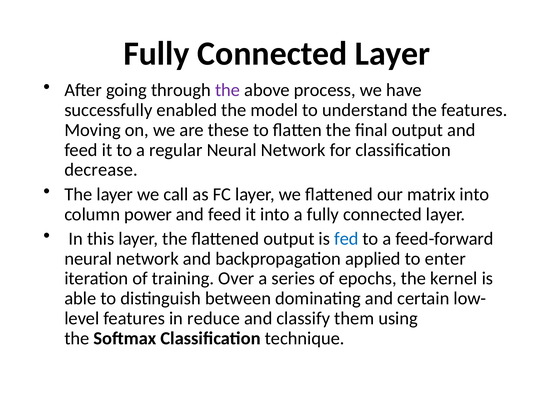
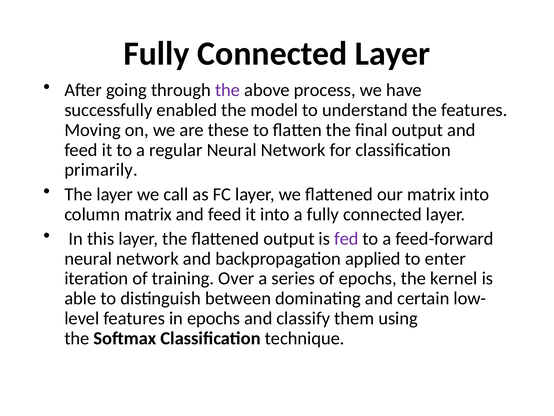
decrease: decrease -> primarily (101, 170)
column power: power -> matrix (148, 214)
fed colour: blue -> purple (346, 238)
in reduce: reduce -> epochs (214, 318)
